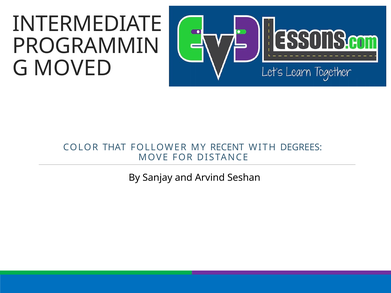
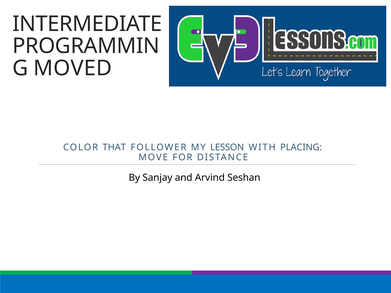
RECENT: RECENT -> LESSON (227, 148)
DEGREES: DEGREES -> PLACING (301, 148)
